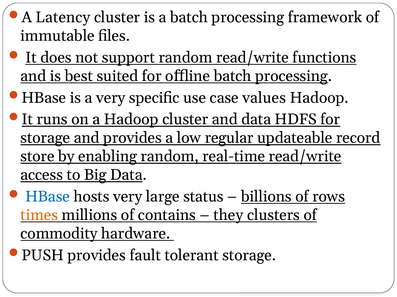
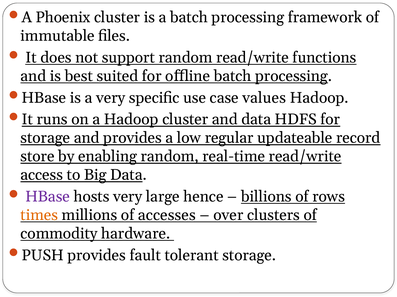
Latency: Latency -> Phoenix (63, 17)
HBase colour: blue -> purple (48, 197)
status: status -> hence (203, 197)
contains: contains -> accesses (167, 216)
they: they -> over (228, 216)
